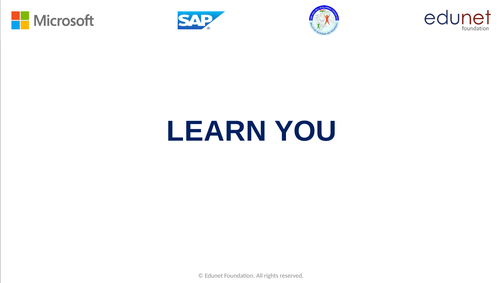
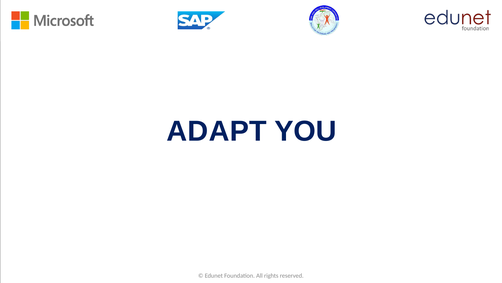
LEARN: LEARN -> ADAPT (217, 131)
